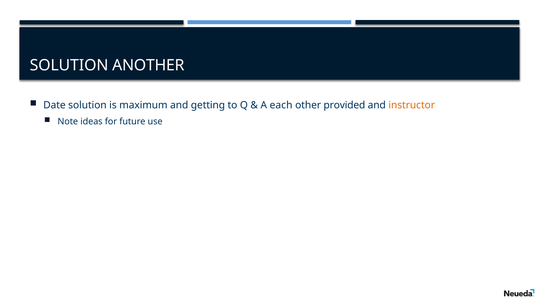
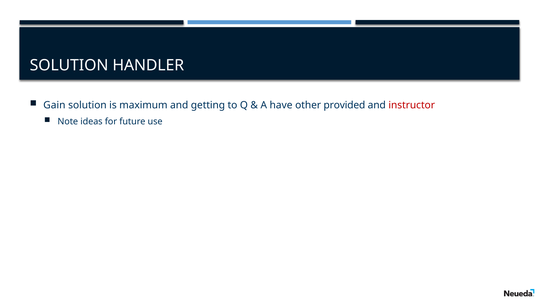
ANOTHER: ANOTHER -> HANDLER (148, 65)
Date: Date -> Gain (54, 105)
each: each -> have (281, 105)
instructor colour: orange -> red (412, 105)
